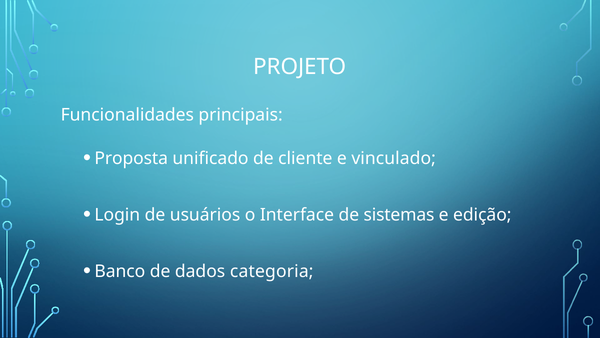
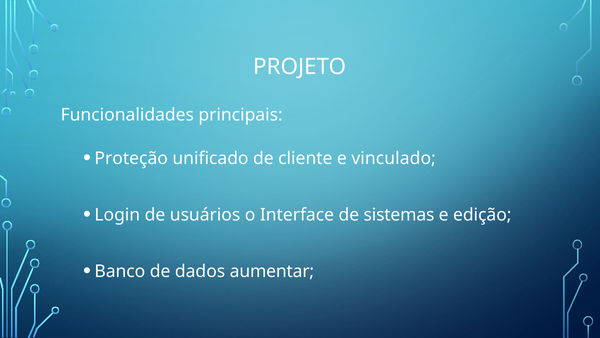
Proposta: Proposta -> Proteção (131, 158)
categoria: categoria -> aumentar (272, 271)
